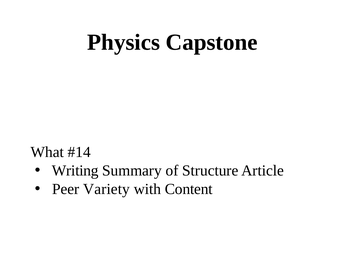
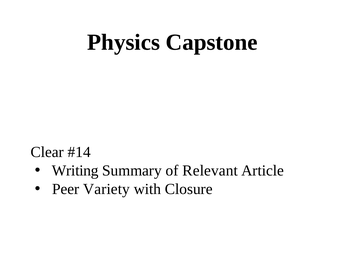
What: What -> Clear (47, 152)
Structure: Structure -> Relevant (210, 170)
Content: Content -> Closure (189, 189)
